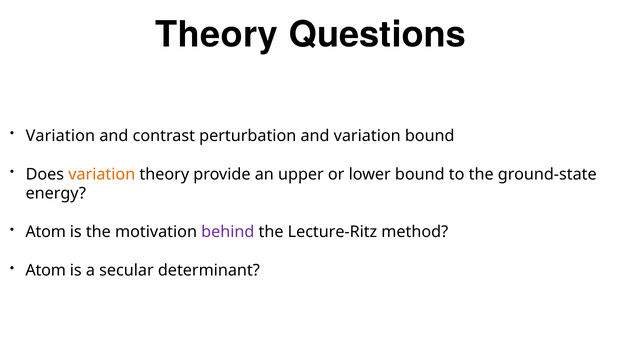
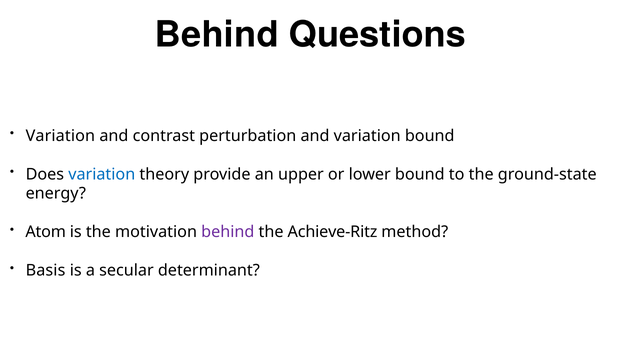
Theory: Theory -> Behind (217, 35)
variation colour: orange -> blue (102, 174)
Lecture-Ritz: Lecture-Ritz -> Achieve-Ritz (333, 232)
Atom: Atom -> Basis (46, 271)
